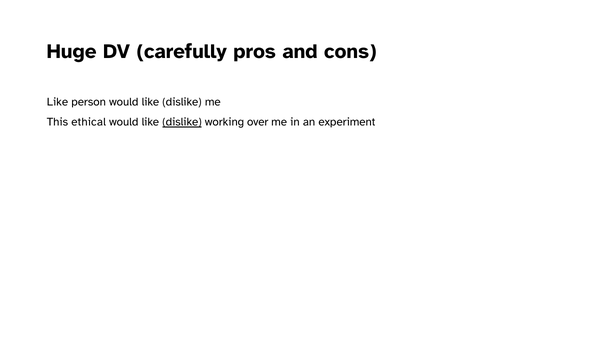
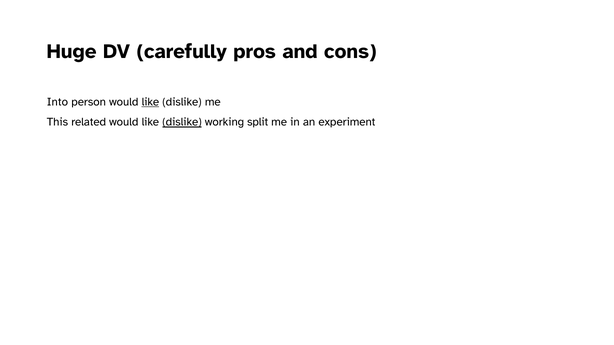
Like: Like -> Into (57, 102)
like underline: none -> present (150, 102)
ethical: ethical -> related (89, 122)
over: over -> split (258, 122)
